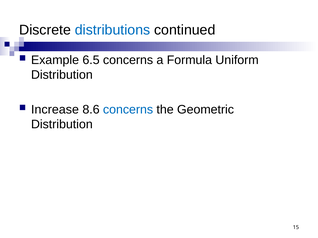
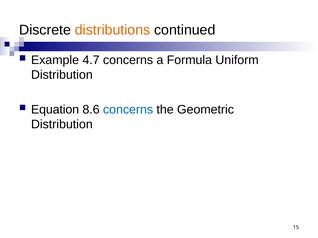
distributions colour: blue -> orange (113, 30)
6.5: 6.5 -> 4.7 (91, 60)
Increase: Increase -> Equation (55, 110)
